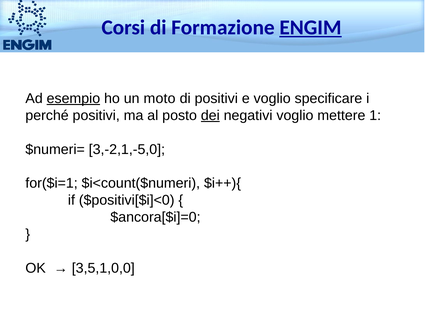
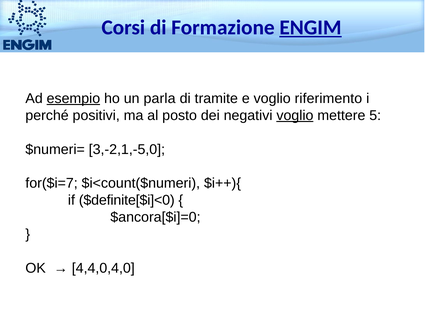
moto: moto -> parla (160, 99)
di positivi: positivi -> tramite (216, 99)
specificare: specificare -> riferimento (328, 99)
dei underline: present -> none (210, 116)
voglio underline: none -> present (295, 116)
1: 1 -> 5 (375, 116)
for($i=1: for($i=1 -> for($i=7 (52, 184)
$positivi[$i]<0: $positivi[$i]<0 -> $definite[$i]<0 (127, 201)
3,5,1,0,0: 3,5,1,0,0 -> 4,4,0,4,0 (103, 269)
